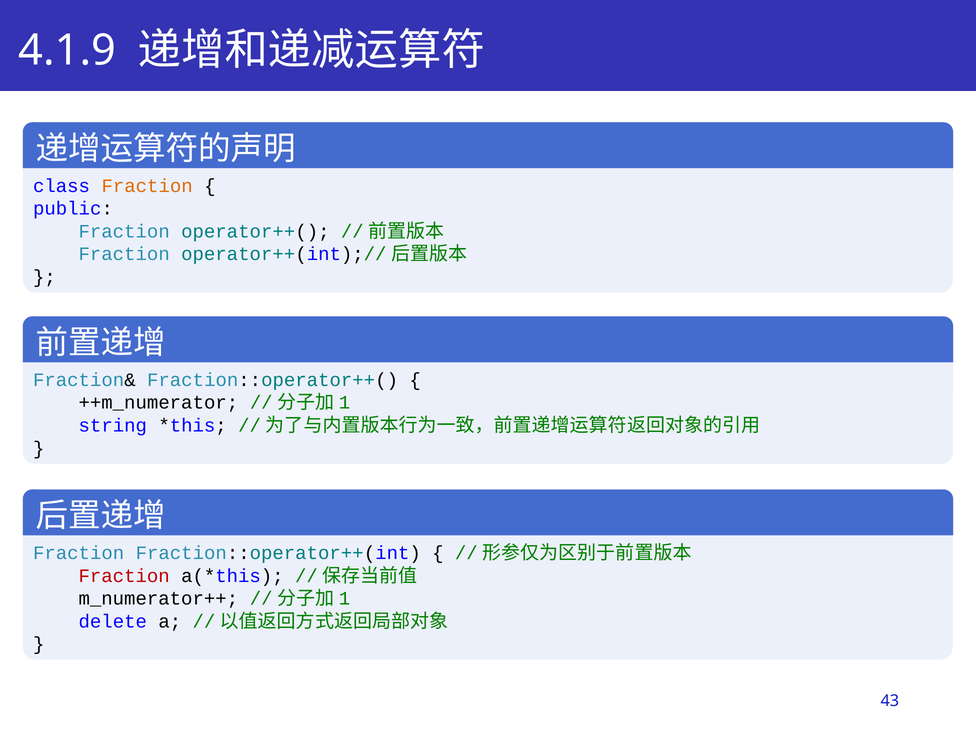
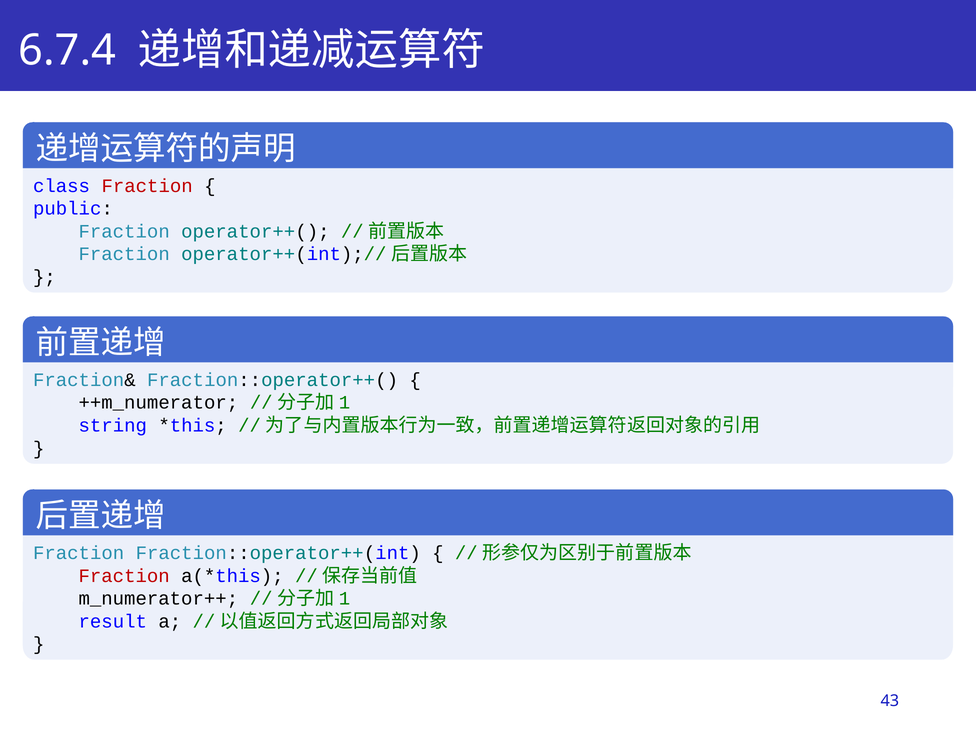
4.1.9: 4.1.9 -> 6.7.4 (67, 50)
Fraction colour: orange -> red (147, 186)
delete: delete -> result (113, 621)
